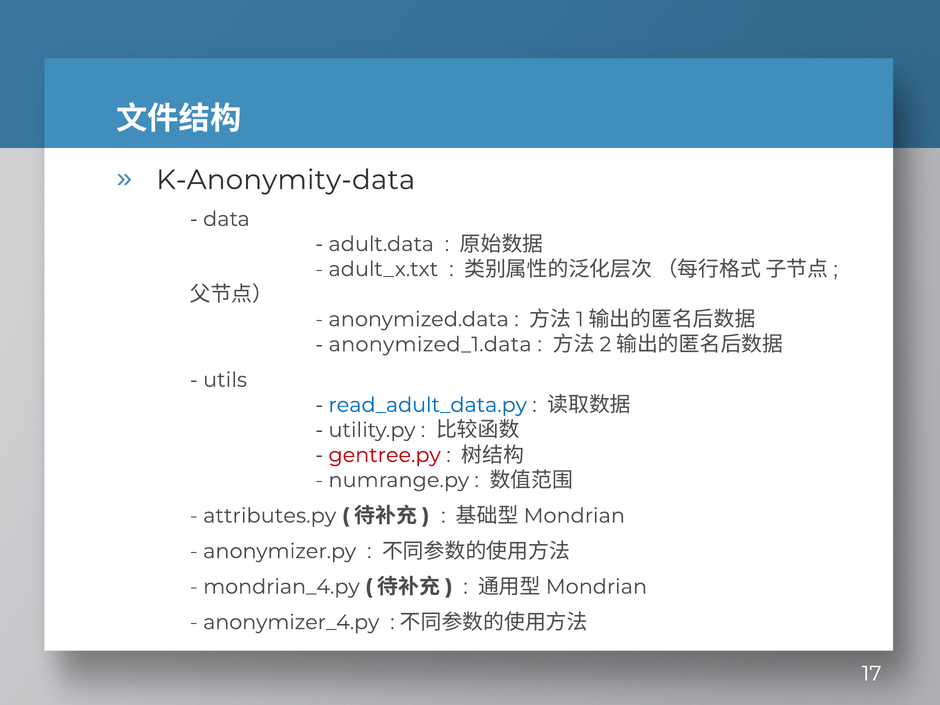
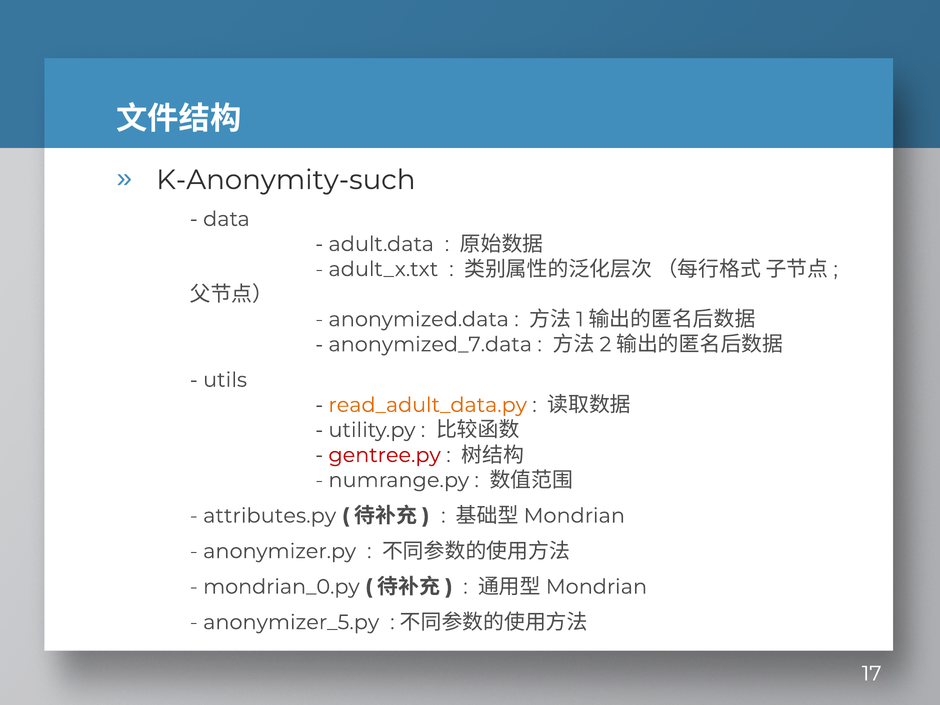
K-Anonymity-data: K-Anonymity-data -> K-Anonymity-such (286, 180)
anonymized_1.data: anonymized_1.data -> anonymized_7.data (430, 344)
read_adult_data.py colour: blue -> orange (428, 405)
mondrian_4.py: mondrian_4.py -> mondrian_0.py (281, 587)
anonymizer_4.py: anonymizer_4.py -> anonymizer_5.py (291, 622)
